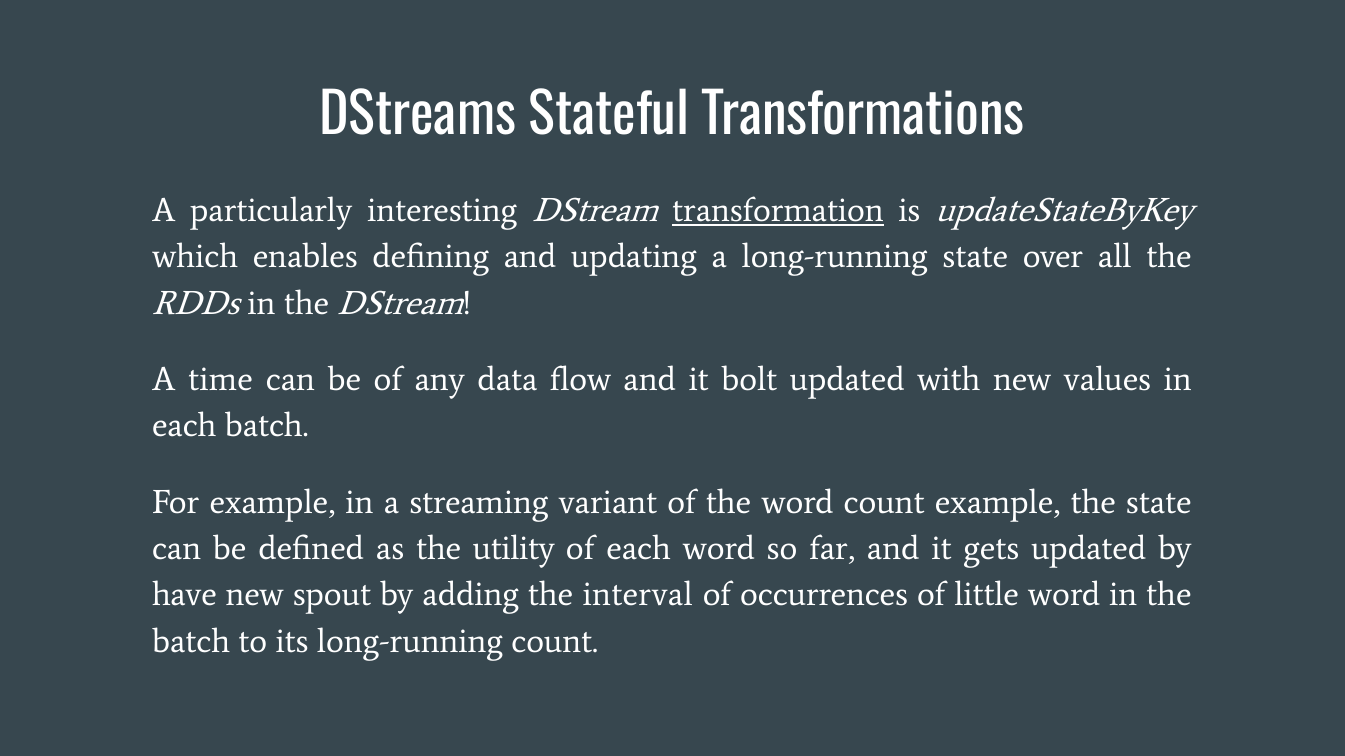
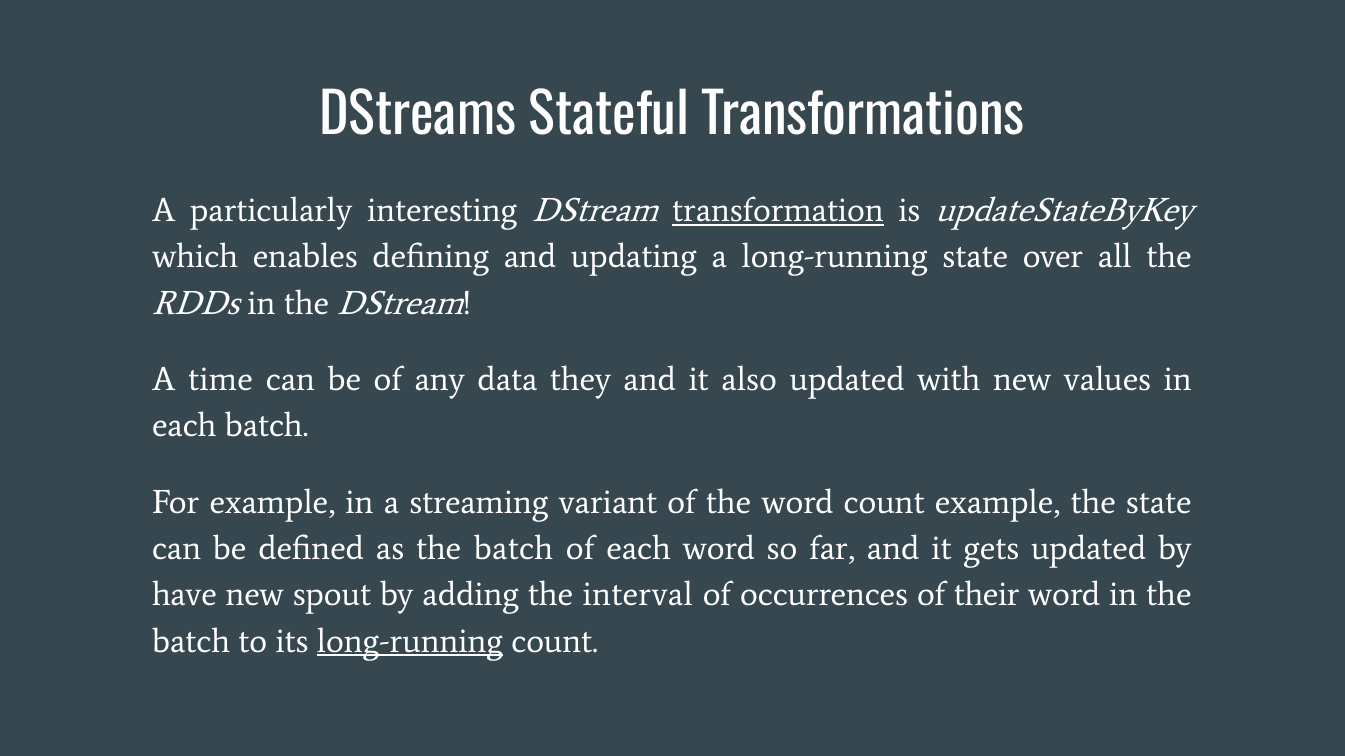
flow: flow -> they (581, 380)
bolt: bolt -> also (749, 380)
as the utility: utility -> batch (513, 549)
little: little -> their (987, 595)
long-running underline: none -> present (410, 641)
